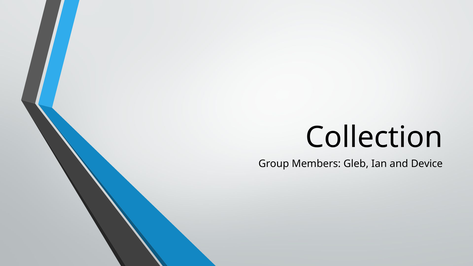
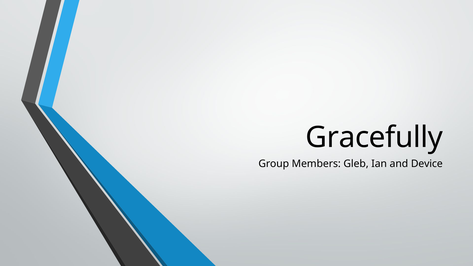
Collection: Collection -> Gracefully (374, 138)
